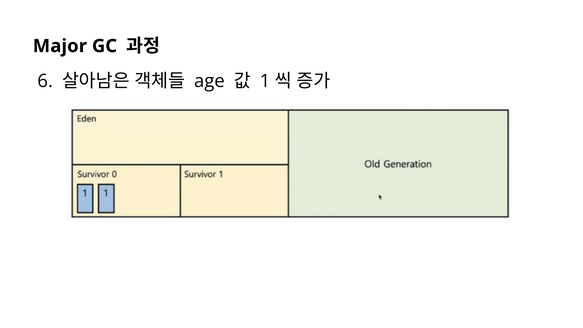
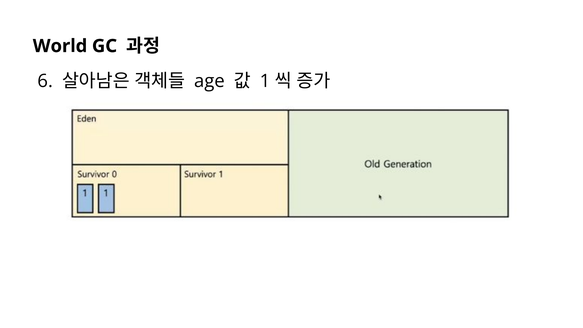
Major: Major -> World (60, 46)
